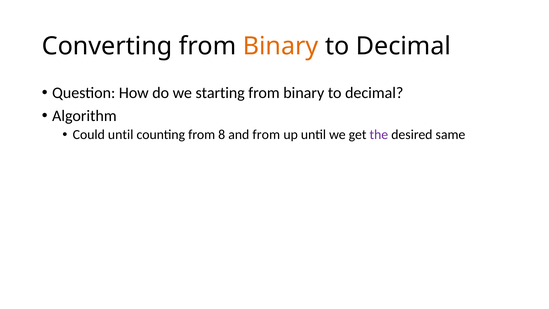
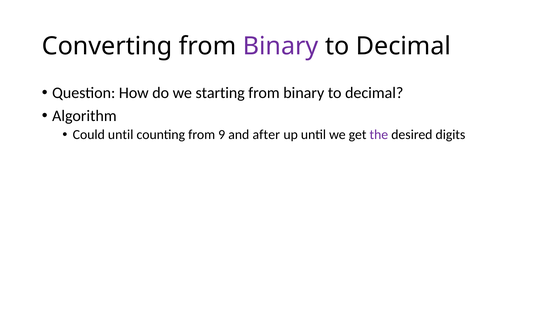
Binary colour: orange -> purple (281, 46)
8: 8 -> 9 (222, 135)
and from: from -> after (266, 135)
same: same -> digits (450, 135)
